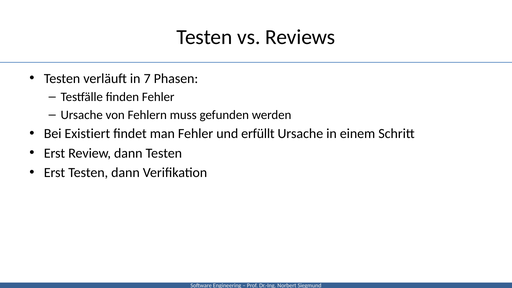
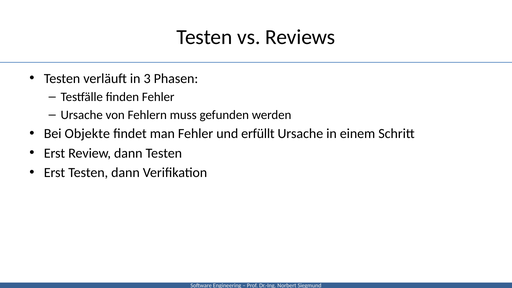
7: 7 -> 3 (147, 78)
Existiert: Existiert -> Objekte (87, 134)
